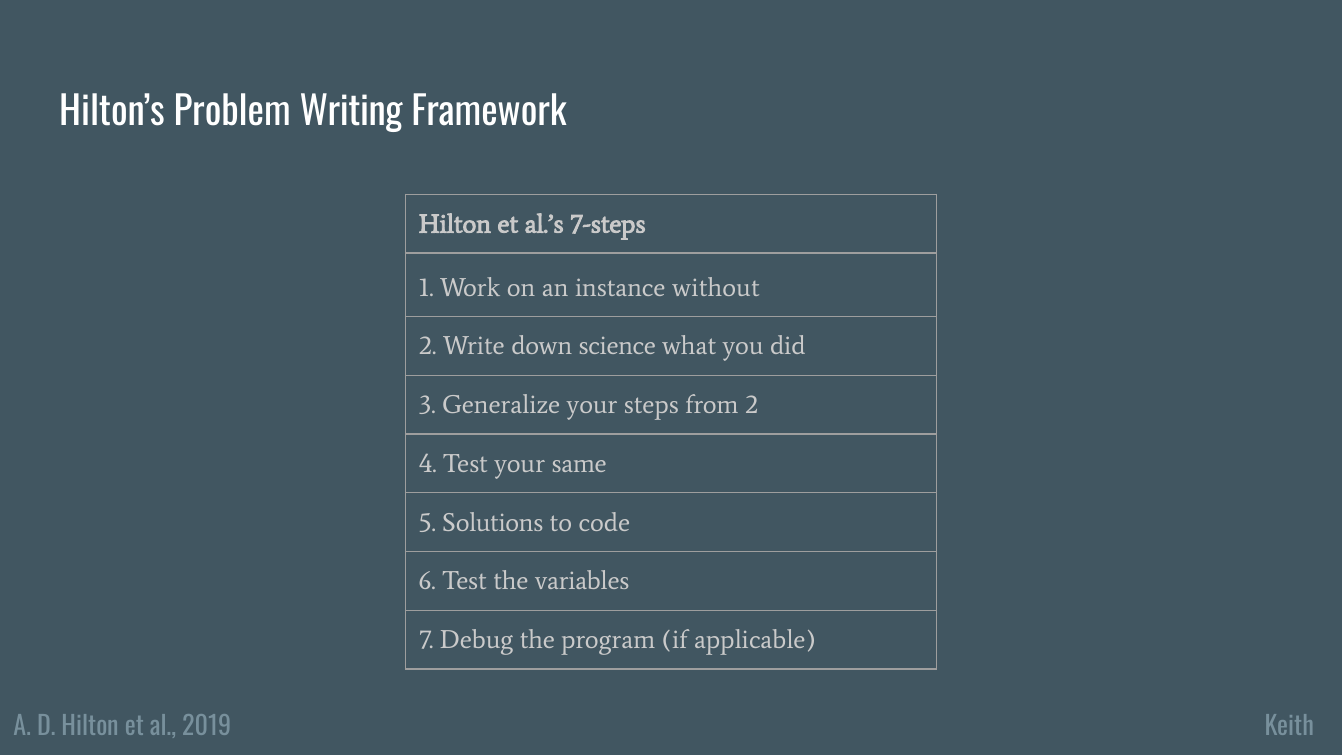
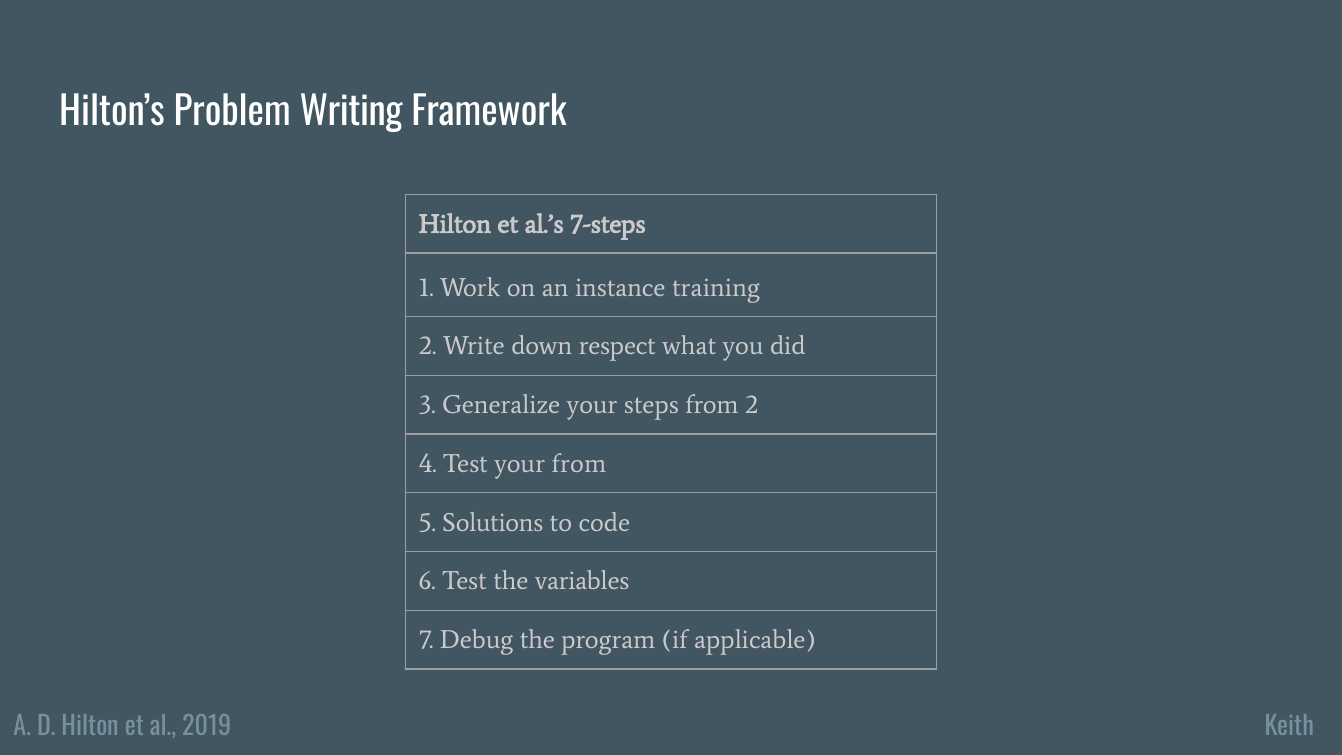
without: without -> training (716, 287)
science: science -> respect (617, 346)
your same: same -> from (579, 464)
